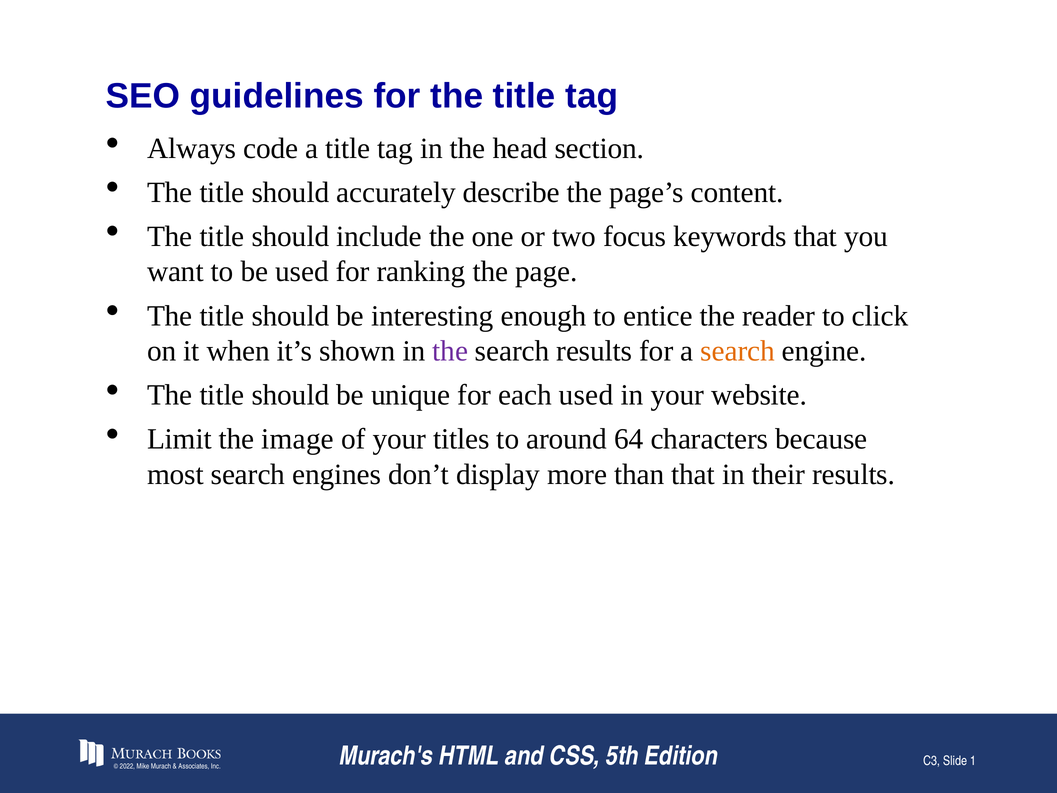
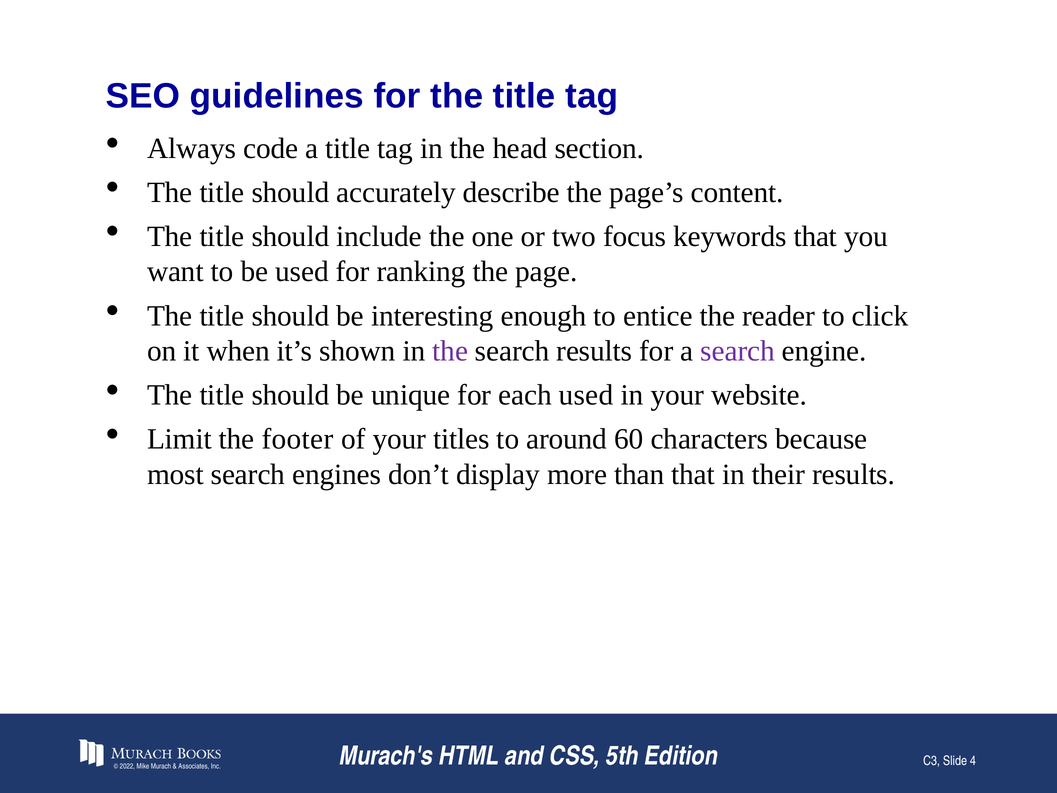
search colour: orange -> purple (738, 351)
image: image -> footer (298, 439)
64: 64 -> 60 (629, 439)
1: 1 -> 4 (973, 761)
